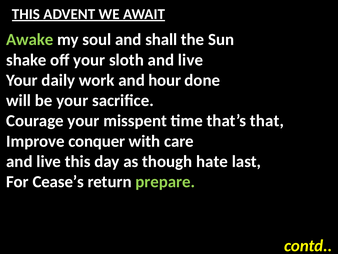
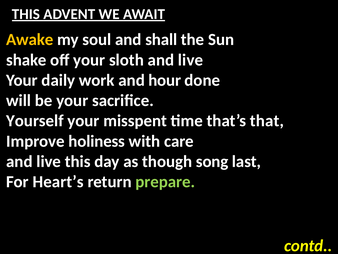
Awake colour: light green -> yellow (30, 40)
Courage: Courage -> Yourself (35, 121)
conquer: conquer -> holiness (97, 141)
hate: hate -> song (212, 161)
Cease’s: Cease’s -> Heart’s (58, 181)
